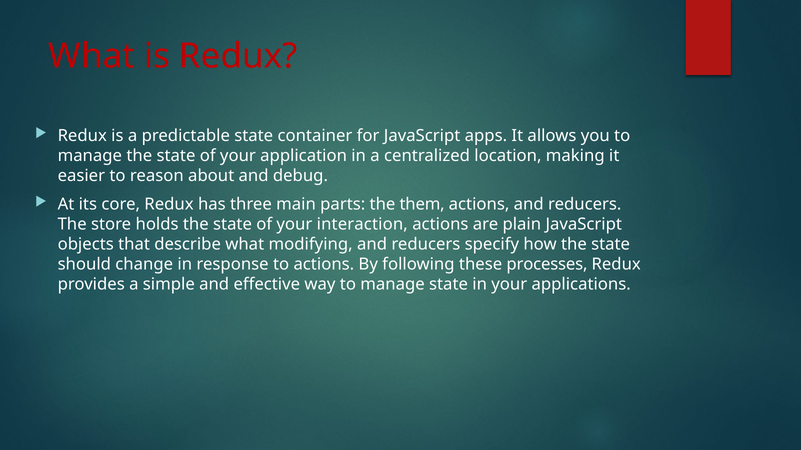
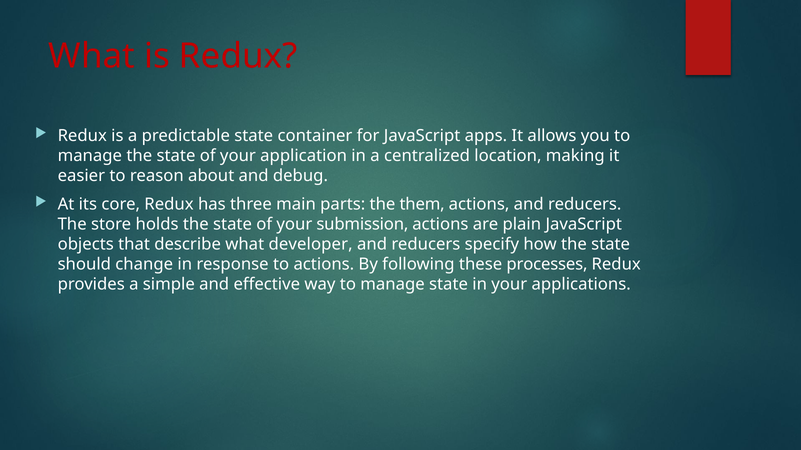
interaction: interaction -> submission (362, 224)
modifying: modifying -> developer (311, 244)
